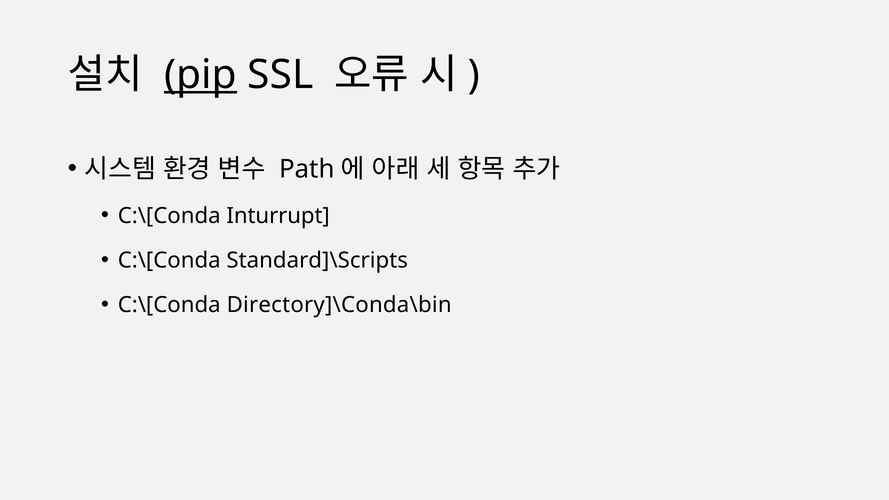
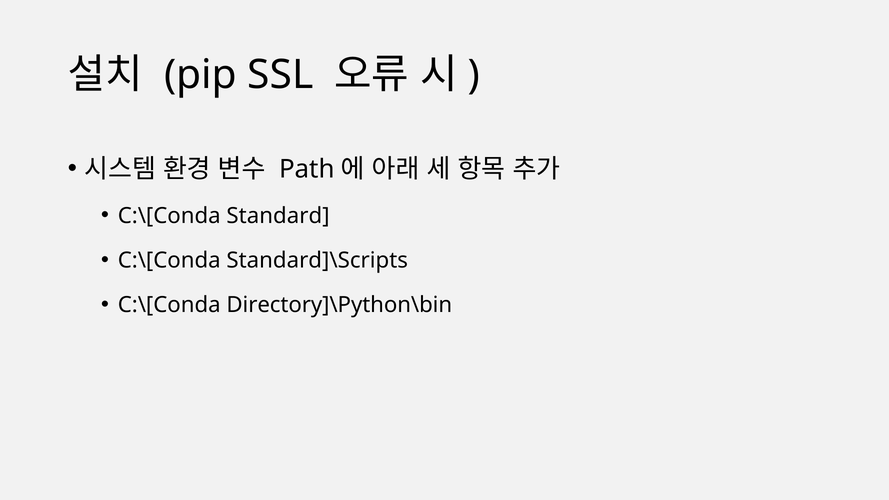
pip underline: present -> none (200, 75)
Inturrupt: Inturrupt -> Standard (278, 216)
Directory]\Conda\bin: Directory]\Conda\bin -> Directory]\Python\bin (339, 305)
